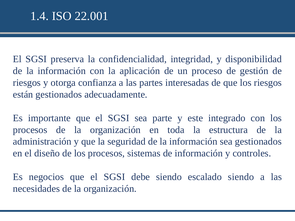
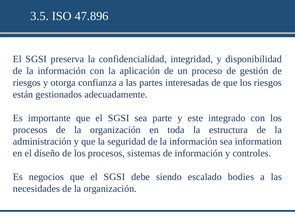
1.4: 1.4 -> 3.5 (40, 16)
22.001: 22.001 -> 47.896 (92, 16)
sea gestionados: gestionados -> information (258, 142)
escalado siendo: siendo -> bodies (241, 177)
